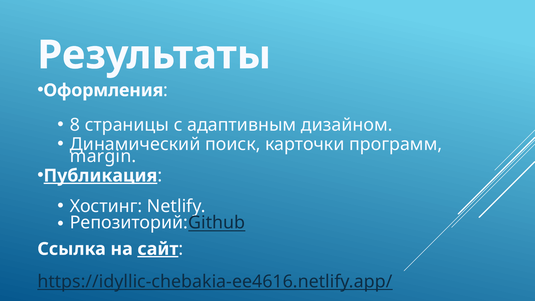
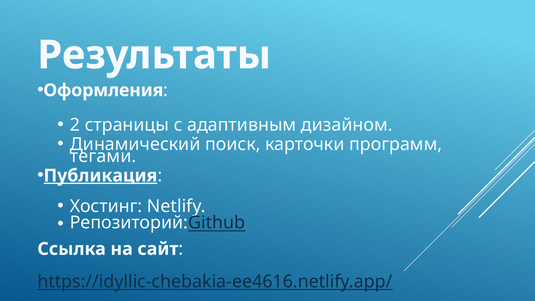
8: 8 -> 2 (75, 125)
margin: margin -> тегами (103, 156)
сайт underline: present -> none (158, 249)
